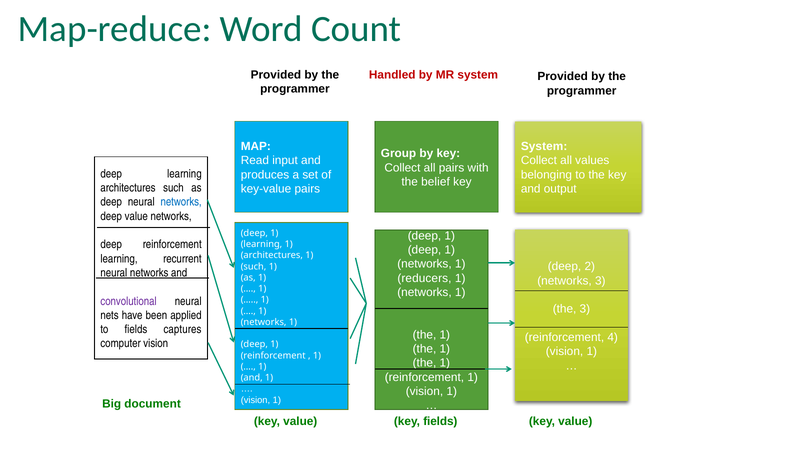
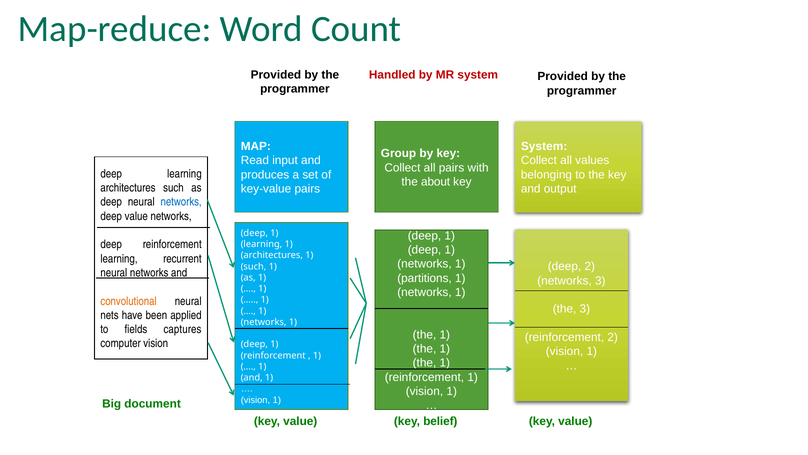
belief: belief -> about (436, 182)
reducers: reducers -> partitions (425, 278)
convolutional colour: purple -> orange (129, 301)
reinforcement 4: 4 -> 2 (613, 337)
key fields: fields -> belief (440, 421)
